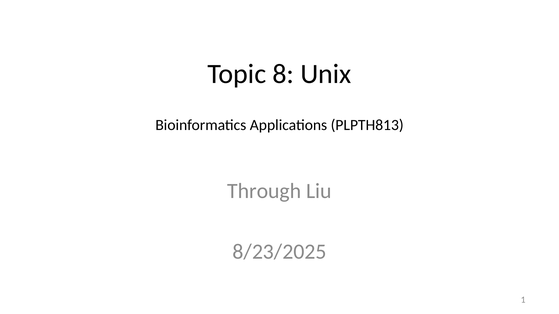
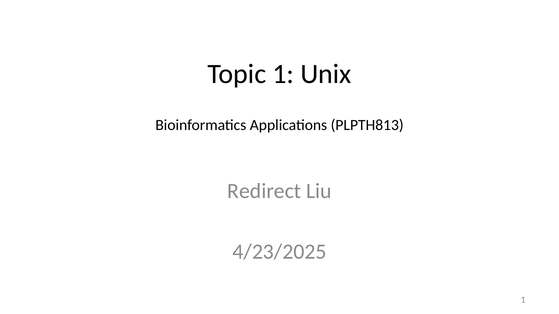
Topic 8: 8 -> 1 (283, 74)
Through: Through -> Redirect (264, 191)
8/23/2025: 8/23/2025 -> 4/23/2025 (279, 252)
